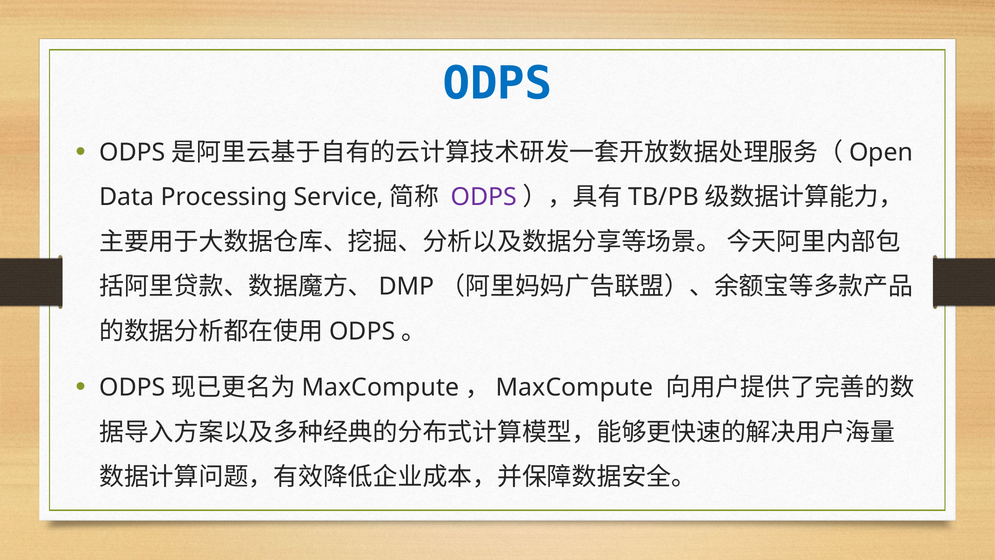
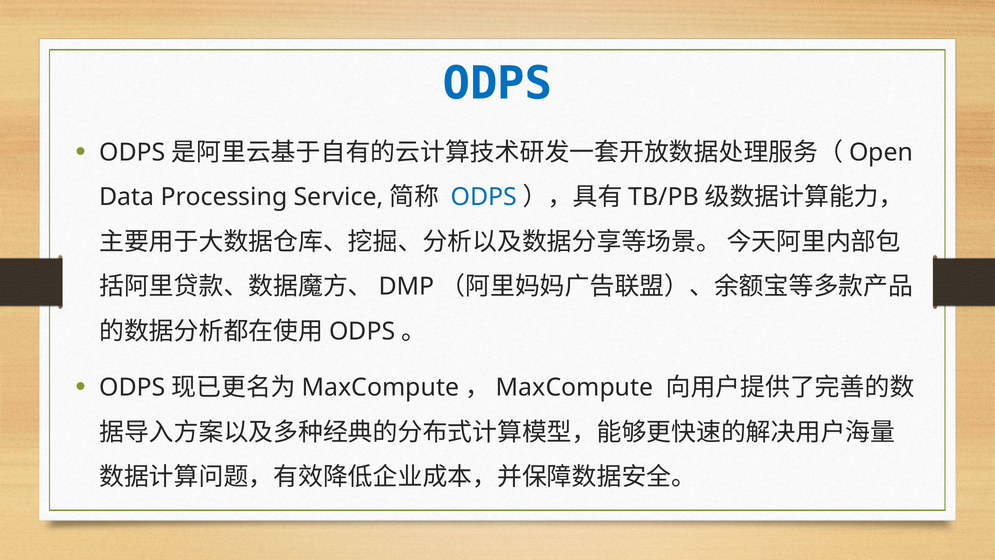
ODPS colour: purple -> blue (484, 197)
